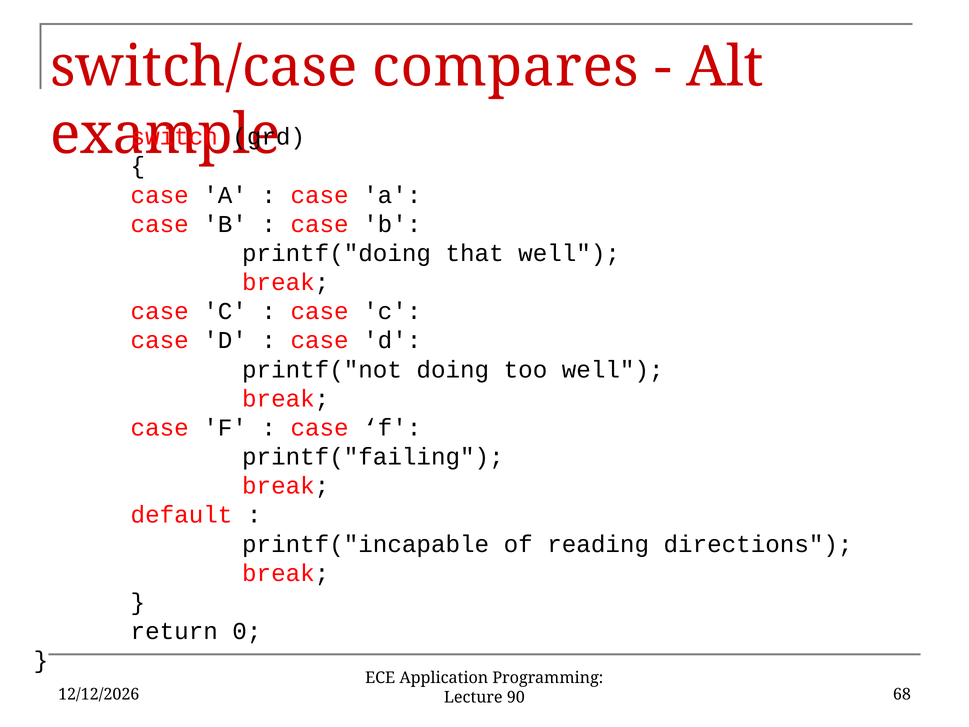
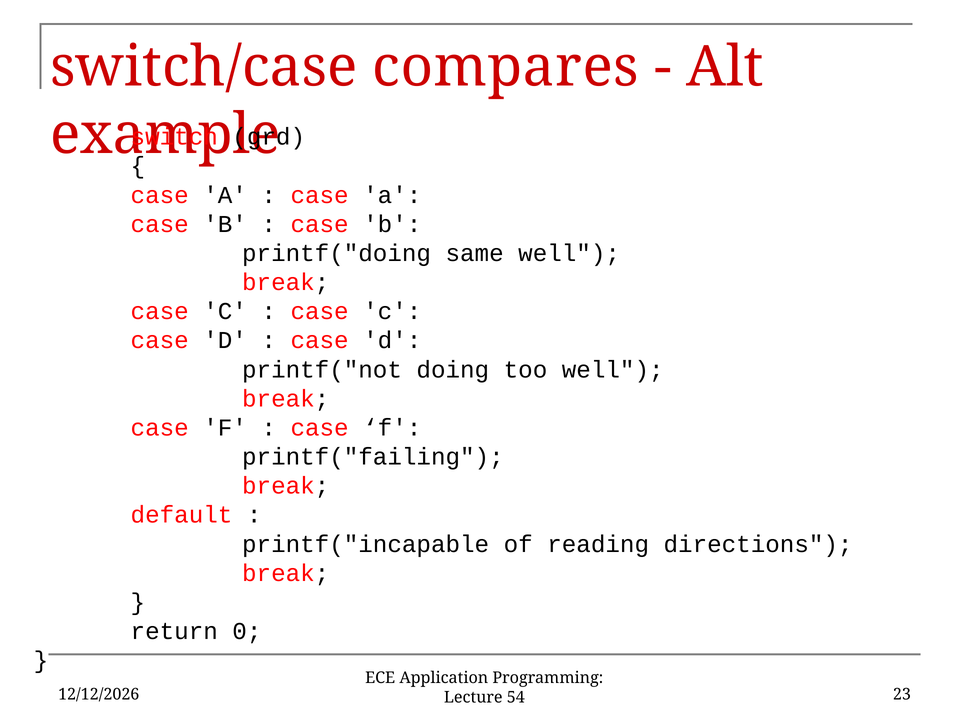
that: that -> same (475, 253)
68: 68 -> 23 (902, 694)
90: 90 -> 54 (516, 697)
